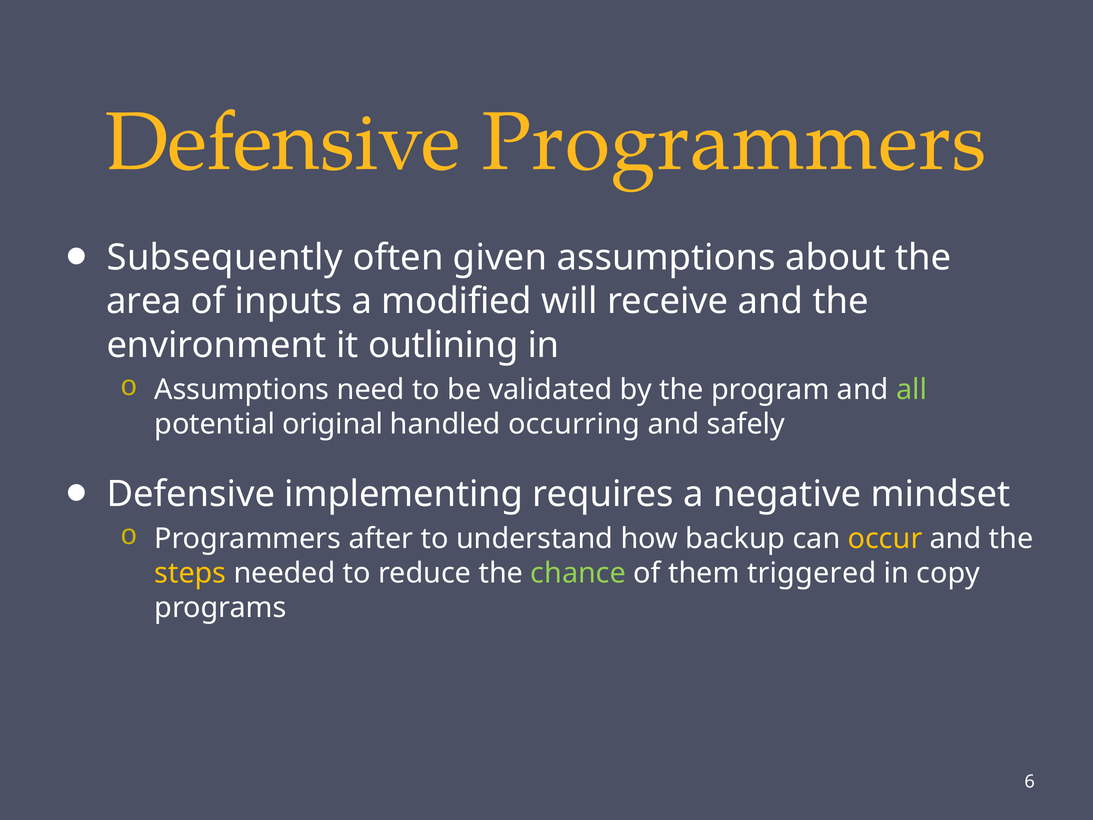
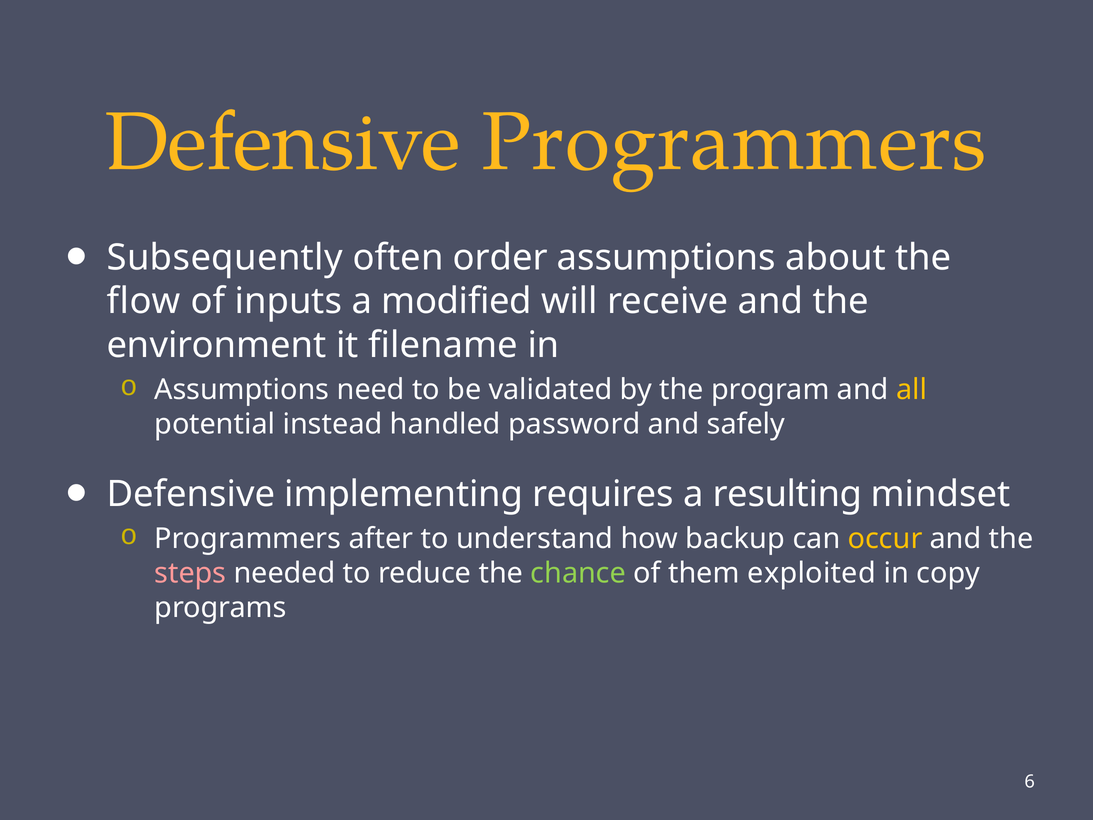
given: given -> order (500, 258)
area: area -> flow (144, 301)
outlining: outlining -> filename (443, 345)
all colour: light green -> yellow (912, 389)
original: original -> instead (333, 424)
occurring: occurring -> password (574, 424)
negative: negative -> resulting (787, 494)
steps colour: yellow -> pink (190, 573)
triggered: triggered -> exploited (812, 573)
